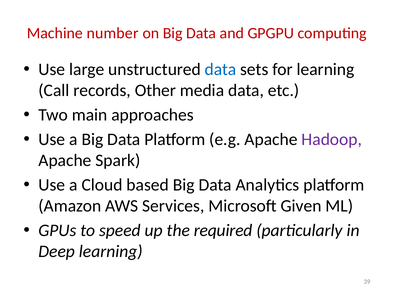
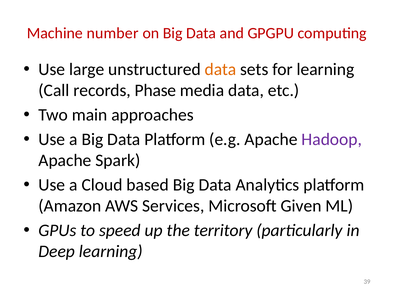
data colour: blue -> orange (220, 70)
Other: Other -> Phase (155, 91)
required: required -> territory (223, 231)
